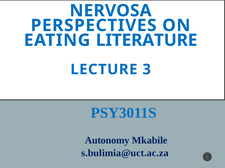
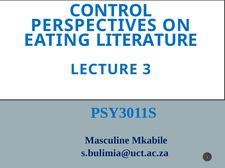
NERVOSA: NERVOSA -> CONTROL (111, 11)
Autonomy: Autonomy -> Masculine (107, 141)
